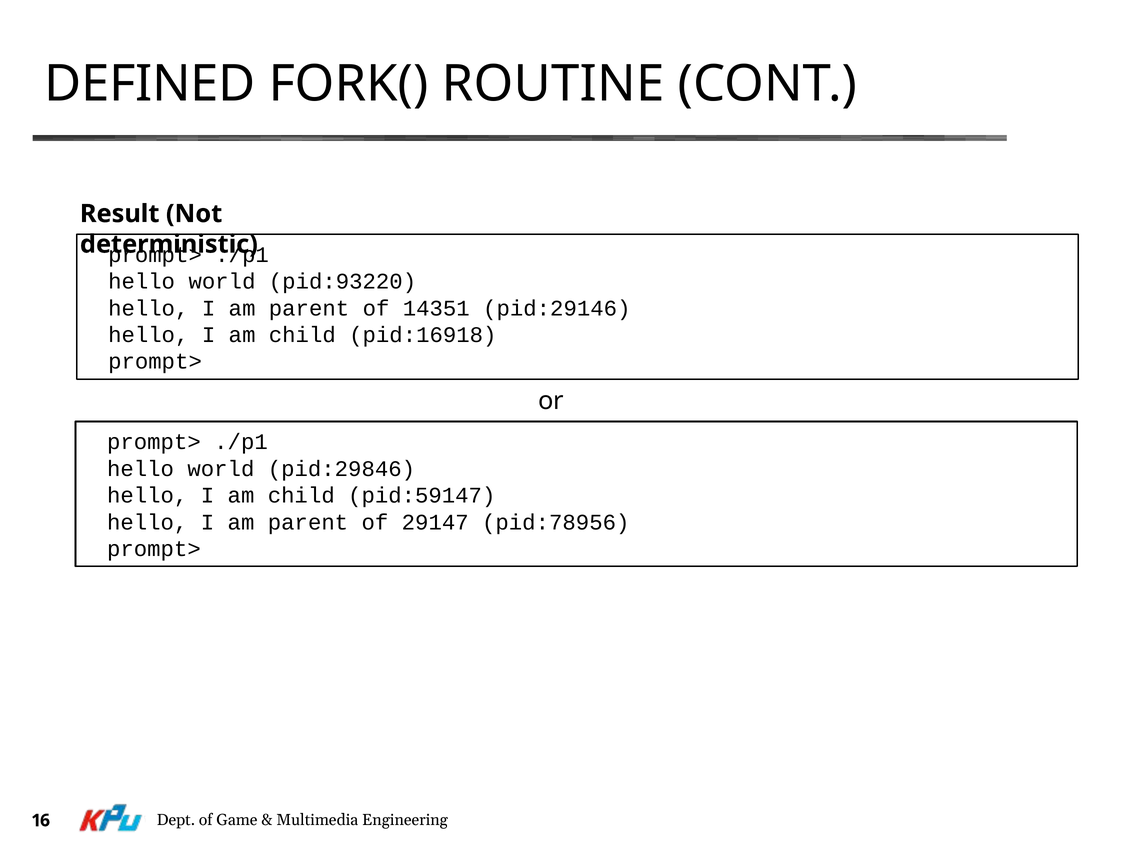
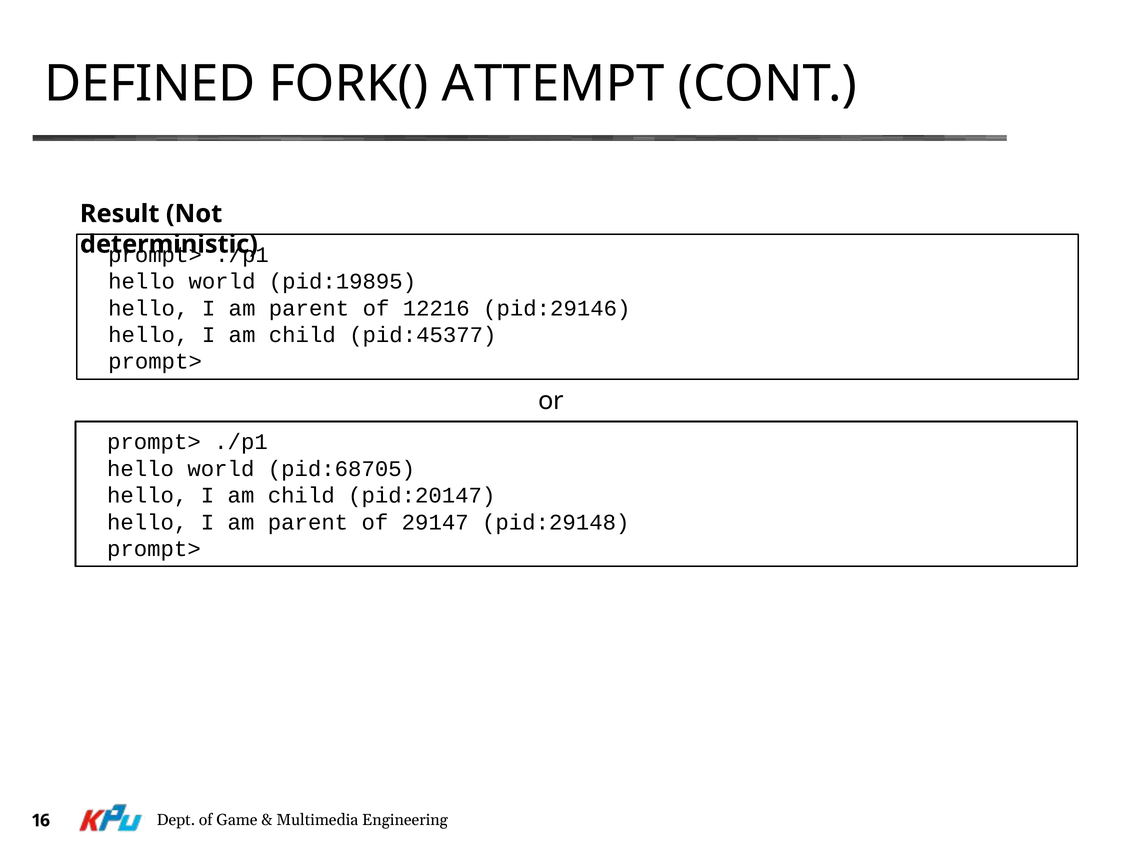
ROUTINE: ROUTINE -> ATTEMPT (553, 84)
pid:93220: pid:93220 -> pid:19895 (342, 282)
14351: 14351 -> 12216 (436, 308)
pid:16918: pid:16918 -> pid:45377 (423, 335)
pid:29846: pid:29846 -> pid:68705 (341, 469)
pid:59147: pid:59147 -> pid:20147 (422, 496)
pid:78956: pid:78956 -> pid:29148 (556, 523)
